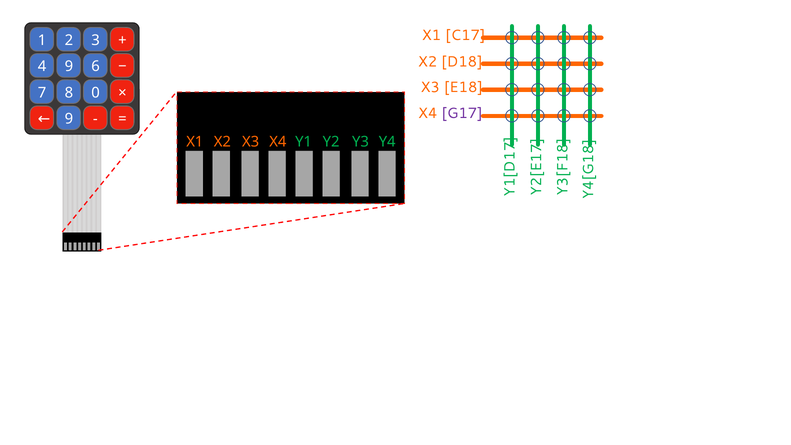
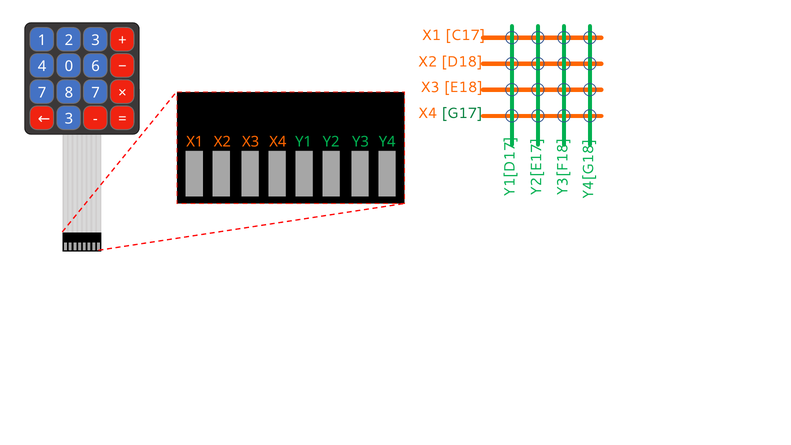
4 9: 9 -> 0 (69, 66)
8 0: 0 -> 7 (96, 93)
G17 colour: purple -> green (462, 113)
9: 9 -> 3 (69, 119)
